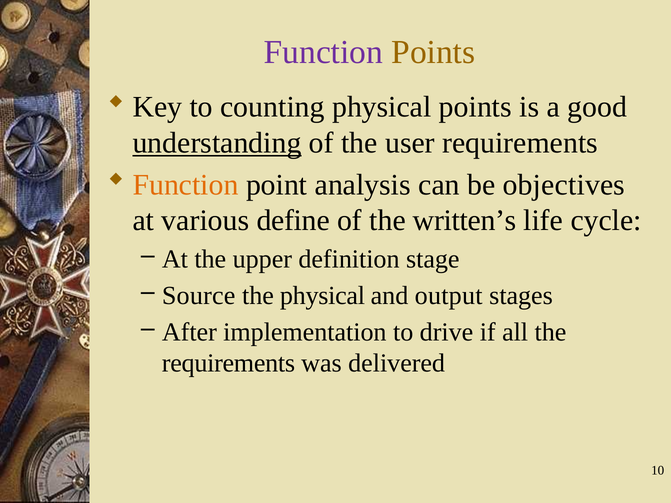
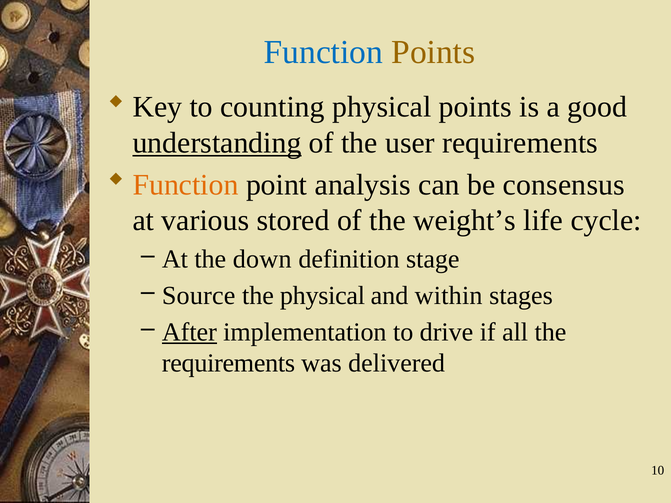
Function colour: purple -> blue (323, 52)
objectives: objectives -> consensus (564, 185)
define: define -> stored (293, 221)
written’s: written’s -> weight’s (465, 221)
upper: upper -> down (262, 259)
output: output -> within (449, 296)
After underline: none -> present (189, 332)
